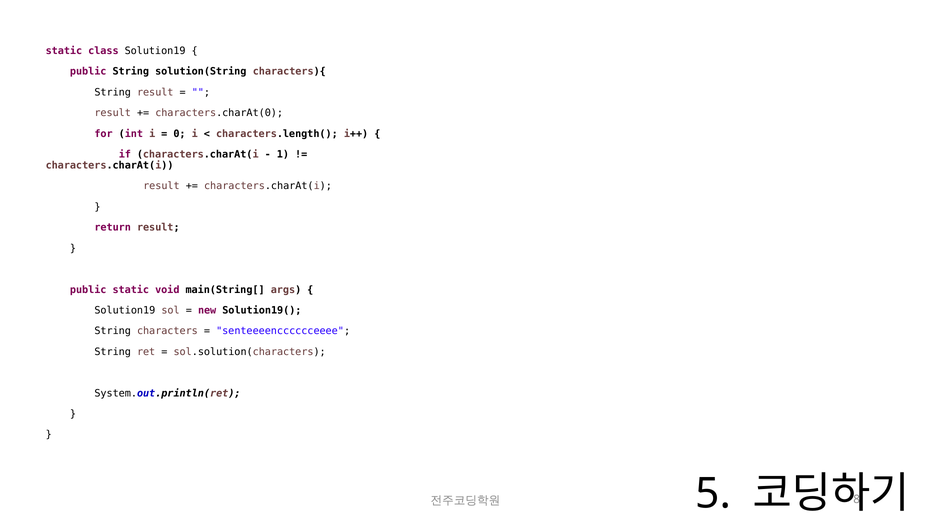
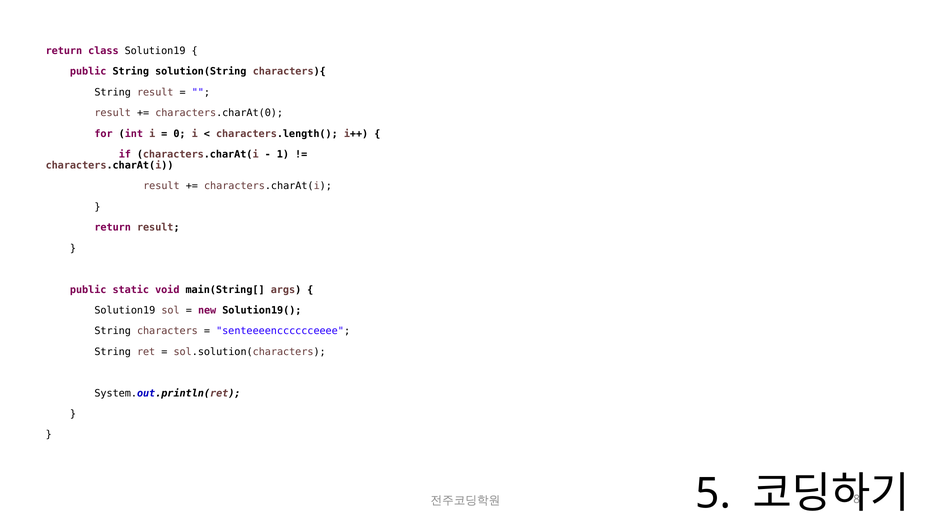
static: static -> return (64, 51)
